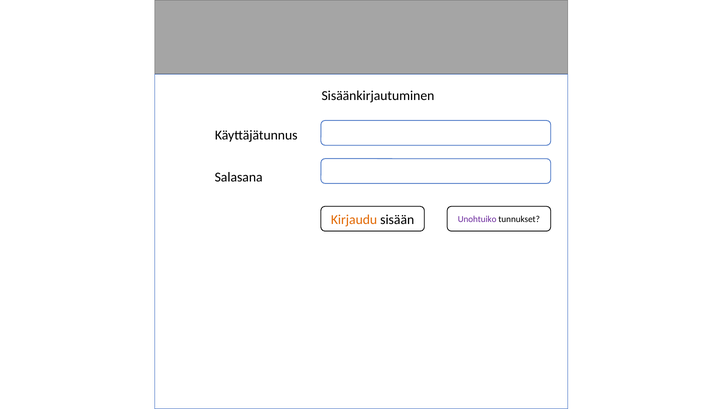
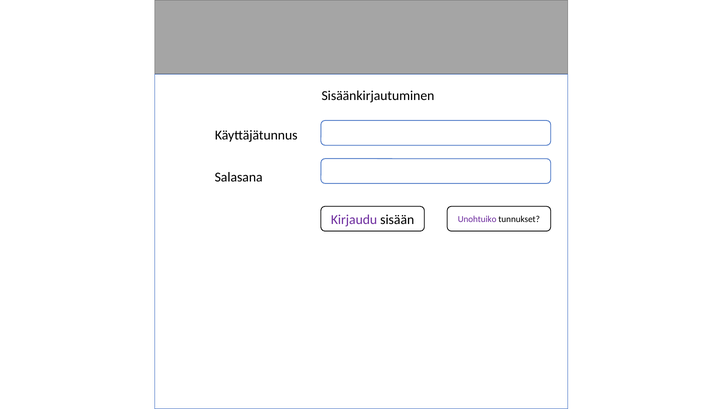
Kirjaudu colour: orange -> purple (354, 220)
